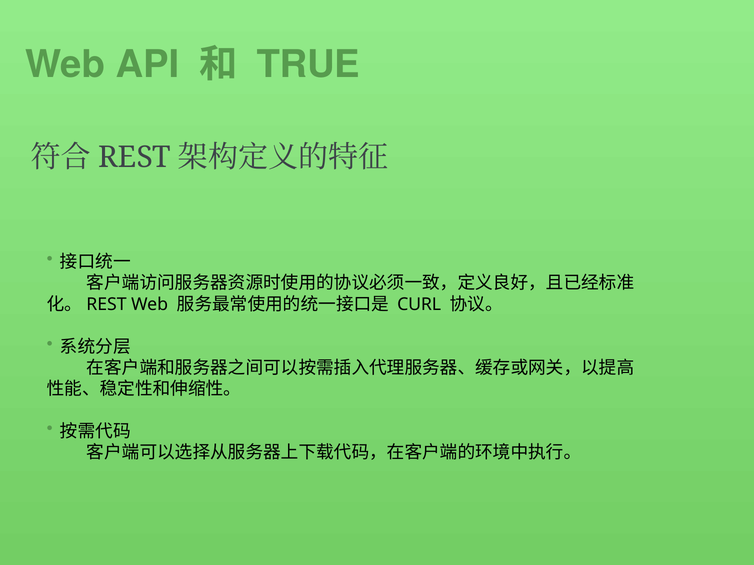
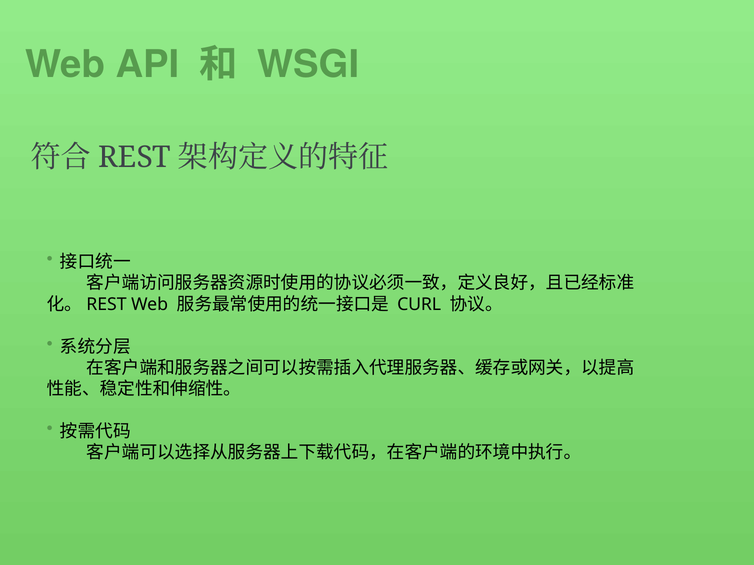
TRUE: TRUE -> WSGI (308, 65)
